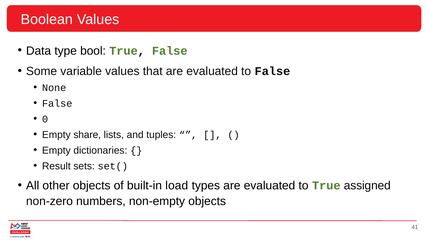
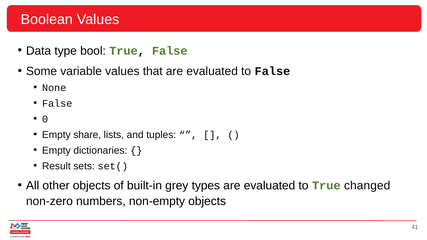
load: load -> grey (177, 186)
assigned: assigned -> changed (367, 186)
